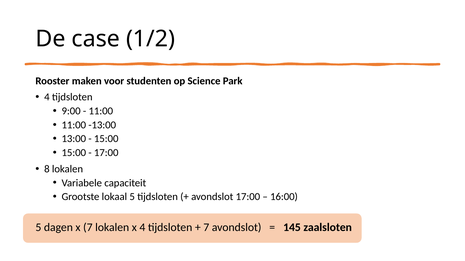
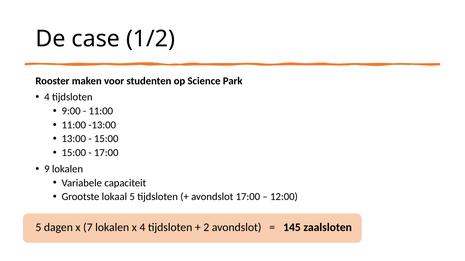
8: 8 -> 9 (47, 169)
16:00: 16:00 -> 12:00 (284, 197)
7: 7 -> 2 (206, 228)
